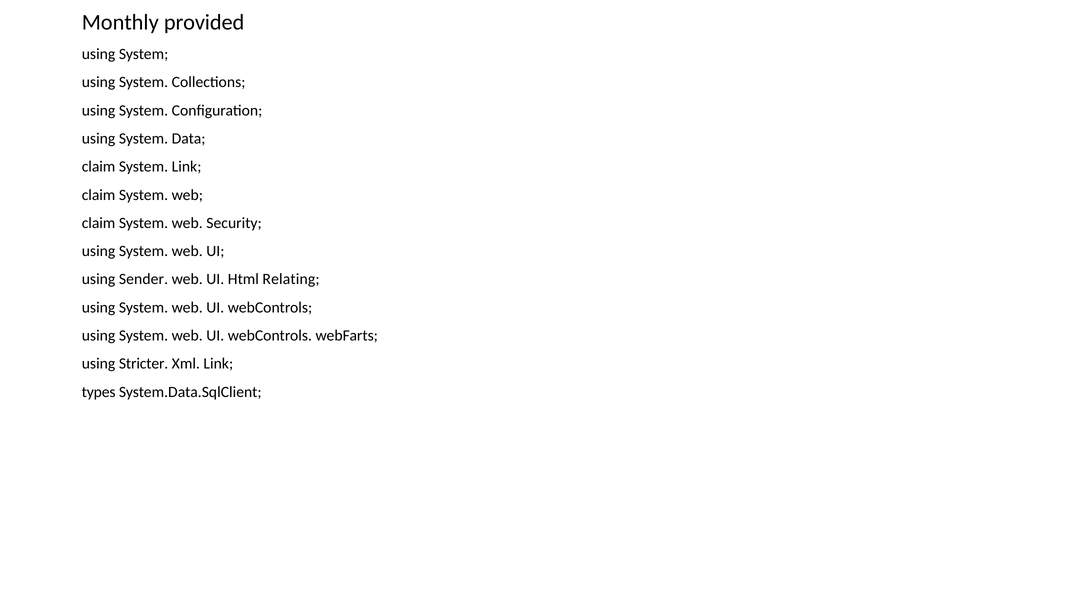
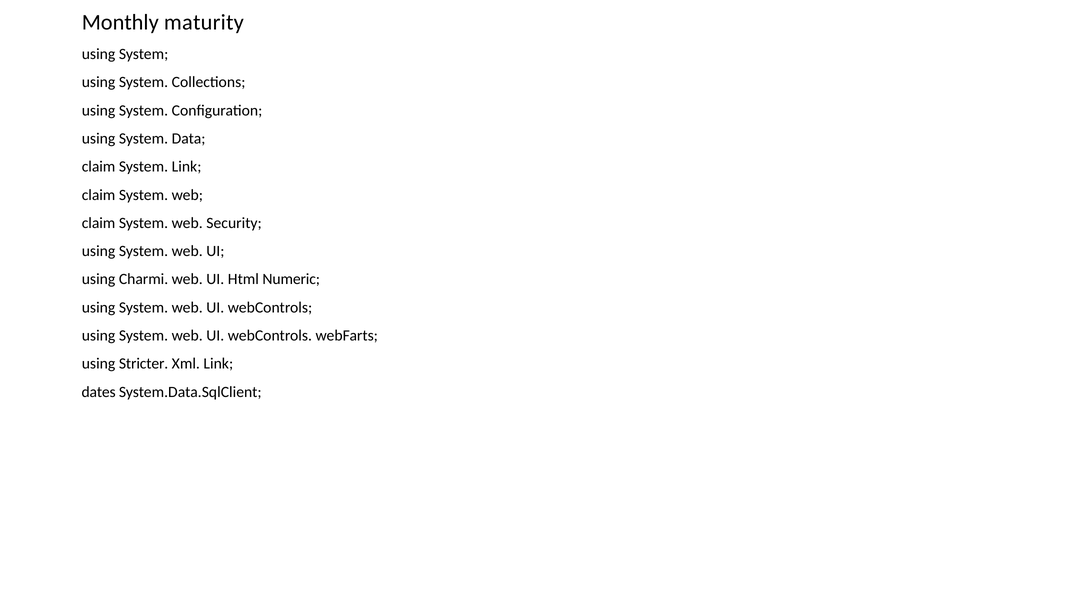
provided: provided -> maturity (204, 22)
Sender: Sender -> Charmi (144, 279)
Relating: Relating -> Numeric (291, 279)
types: types -> dates (99, 392)
